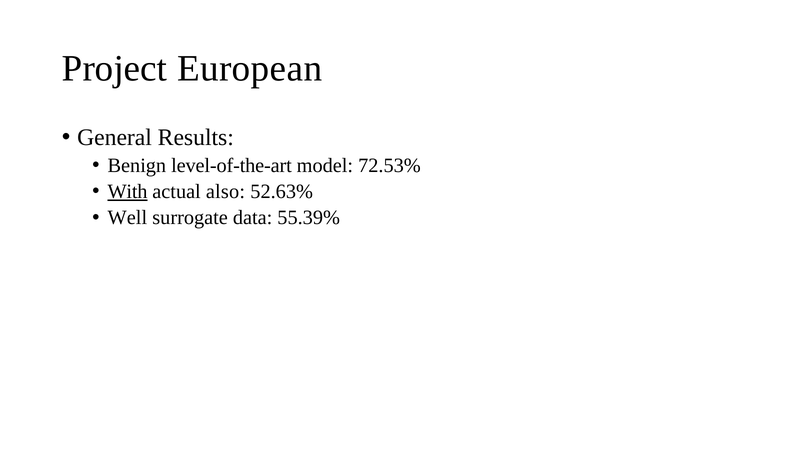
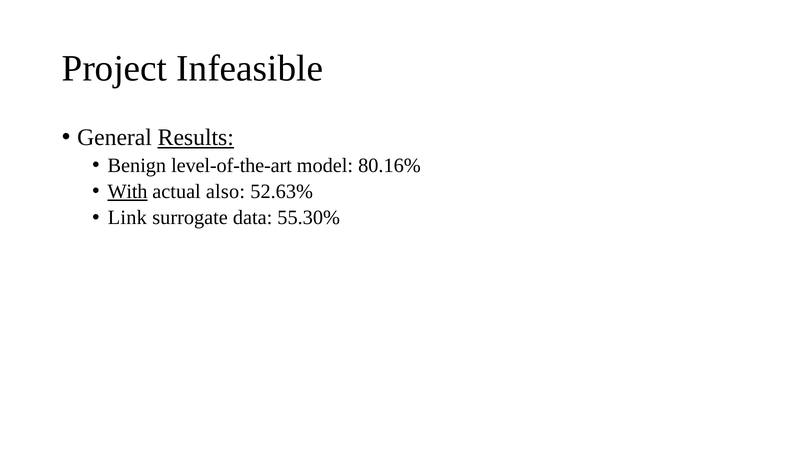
European: European -> Infeasible (250, 68)
Results underline: none -> present (196, 137)
72.53%: 72.53% -> 80.16% (389, 165)
Well: Well -> Link (127, 218)
55.39%: 55.39% -> 55.30% (309, 218)
